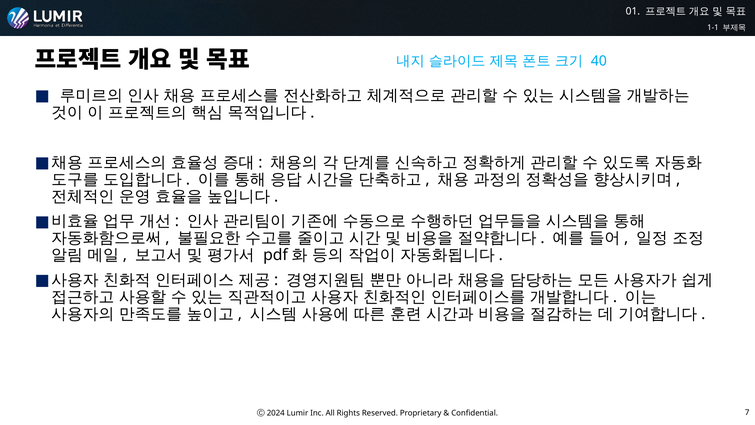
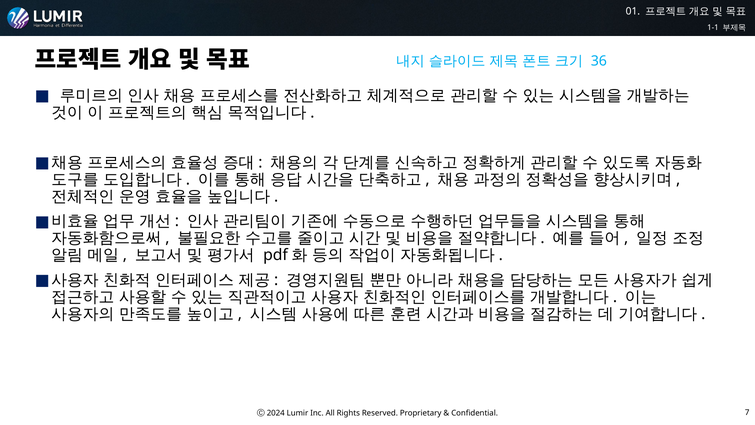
40: 40 -> 36 (599, 61)
